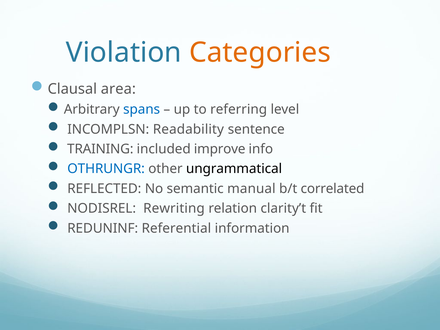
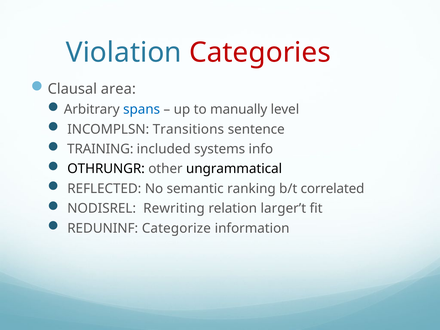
Categories colour: orange -> red (260, 52)
referring: referring -> manually (239, 109)
Readability: Readability -> Transitions (188, 129)
improve: improve -> systems (220, 149)
OTHRUNGR colour: blue -> black (106, 169)
manual: manual -> ranking (251, 189)
clarity’t: clarity’t -> larger’t (283, 208)
Referential: Referential -> Categorize (176, 228)
